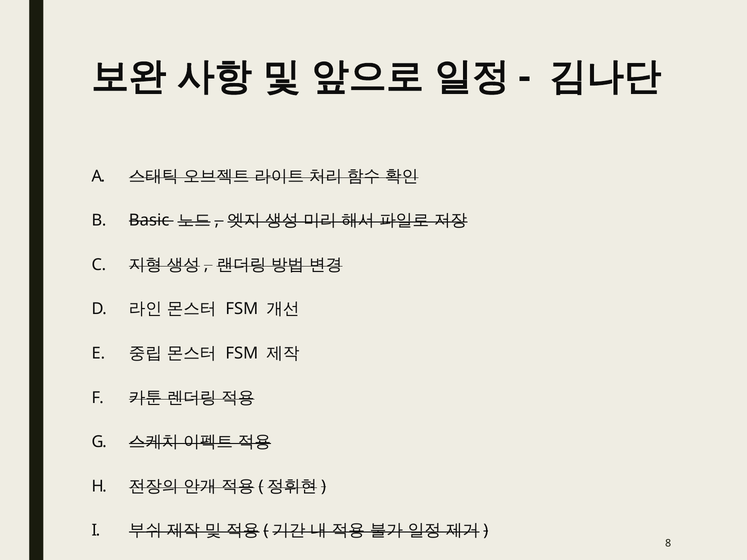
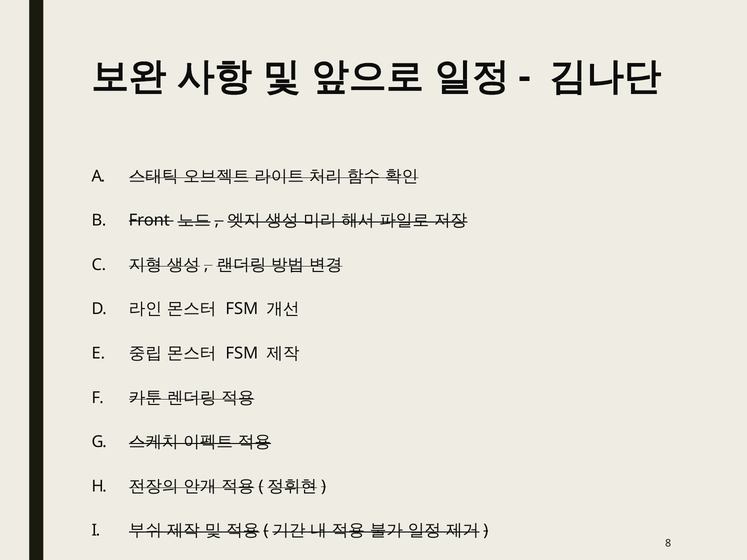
Basic: Basic -> Front (149, 221)
